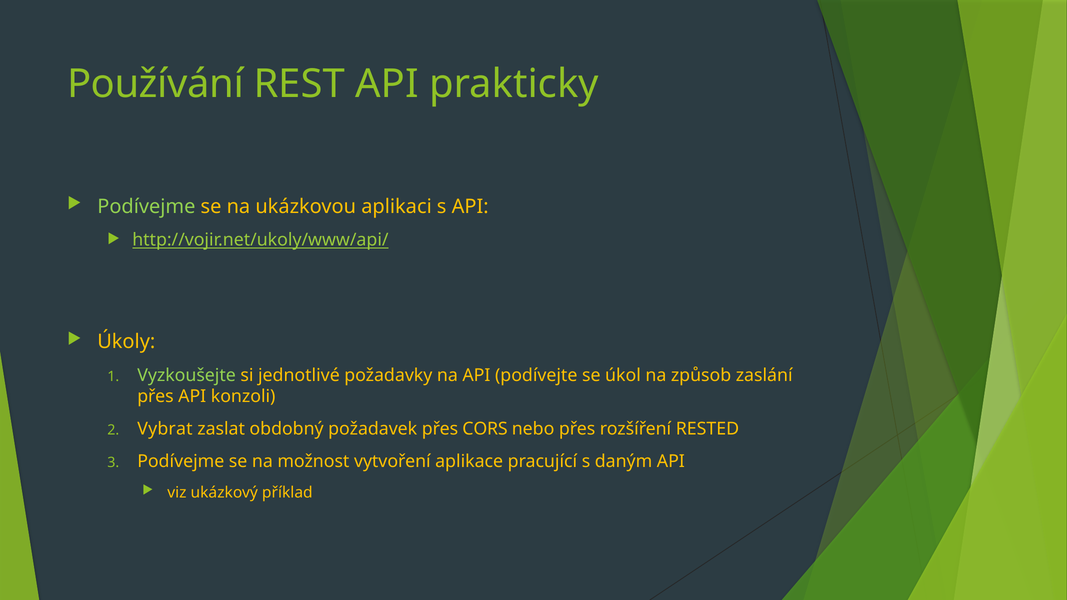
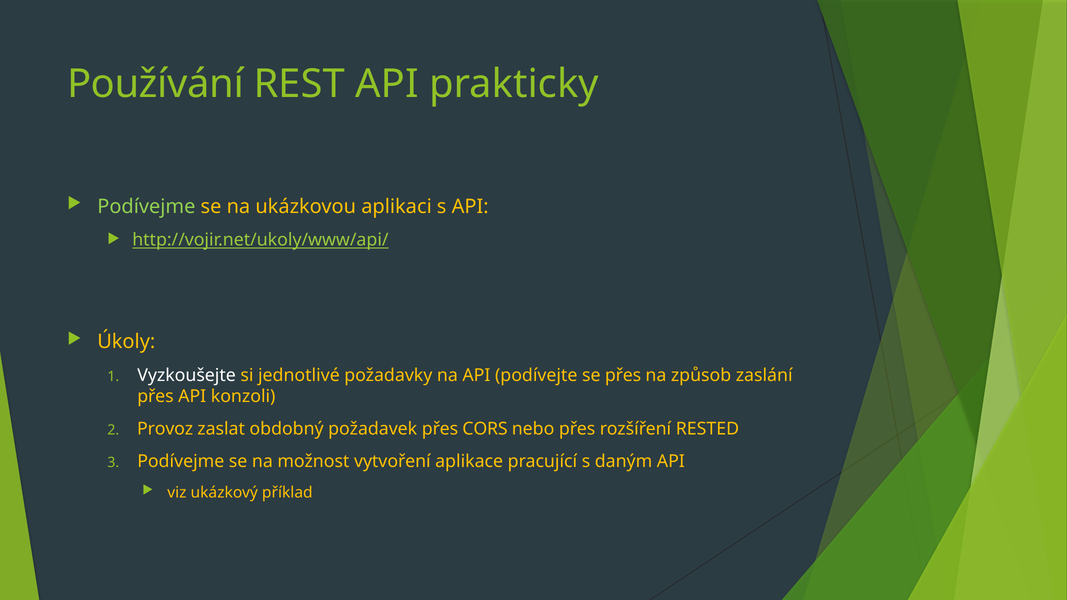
Vyzkoušejte colour: light green -> white (187, 375)
se úkol: úkol -> přes (623, 375)
Vybrat: Vybrat -> Provoz (165, 429)
